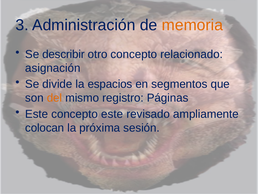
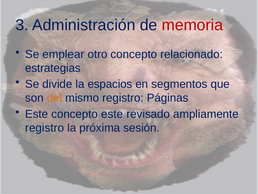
memoria colour: orange -> red (192, 25)
describir: describir -> emplear (63, 54)
asignación: asignación -> estrategias (53, 68)
colocan: colocan -> registro (45, 128)
